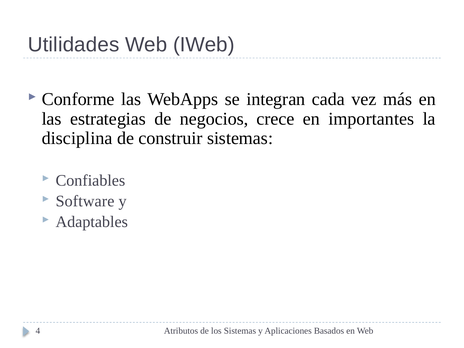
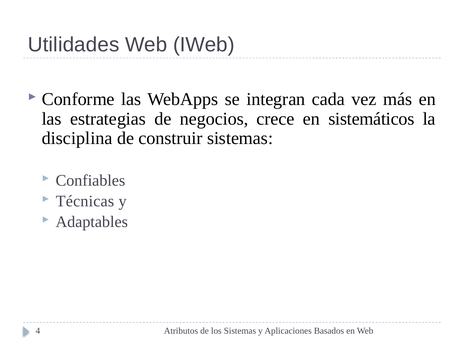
importantes: importantes -> sistemáticos (371, 119)
Software: Software -> Técnicas (85, 201)
